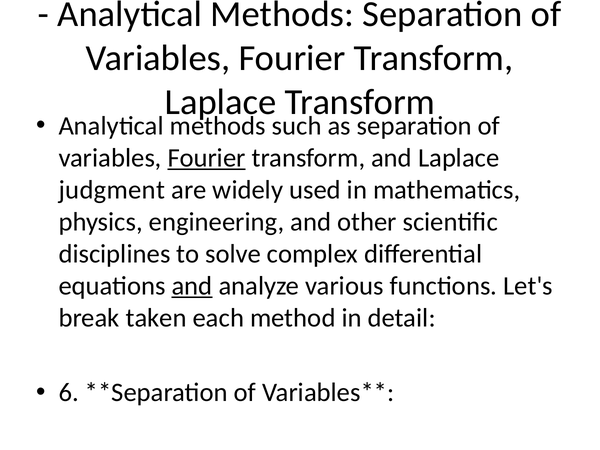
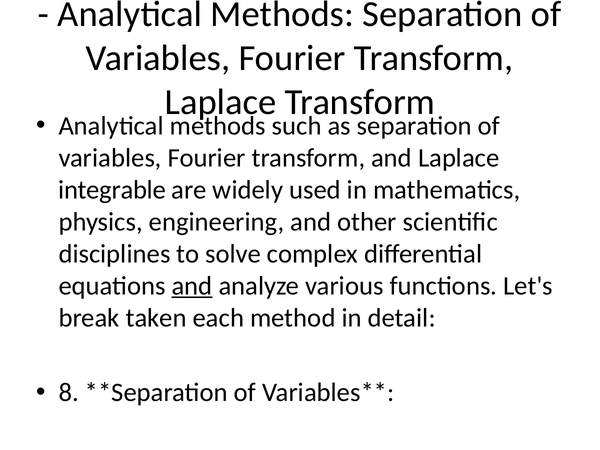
Fourier underline: present -> none (207, 158)
judgment: judgment -> integrable (112, 190)
6: 6 -> 8 (69, 393)
